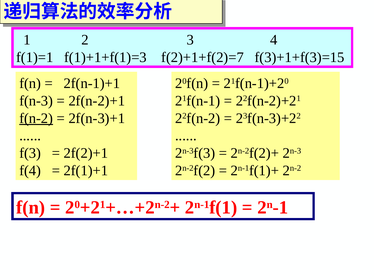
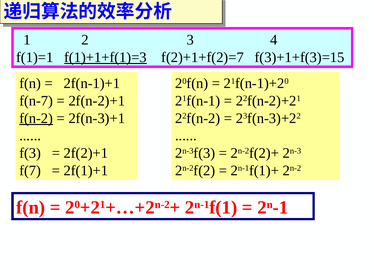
f(1)+1+f(1)=3 underline: none -> present (105, 57)
f(n-3: f(n-3 -> f(n-7 (36, 101)
f(4: f(4 -> f(7 (30, 171)
